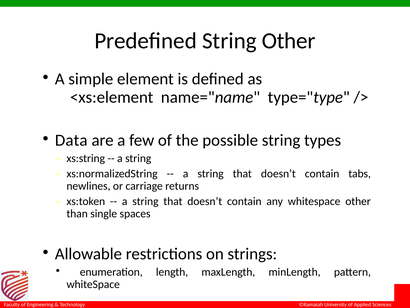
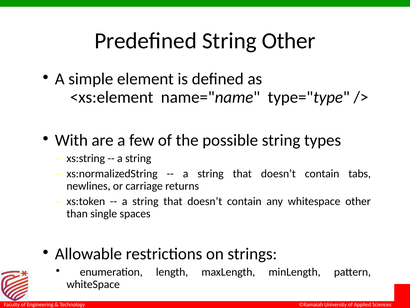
Data: Data -> With (71, 140)
